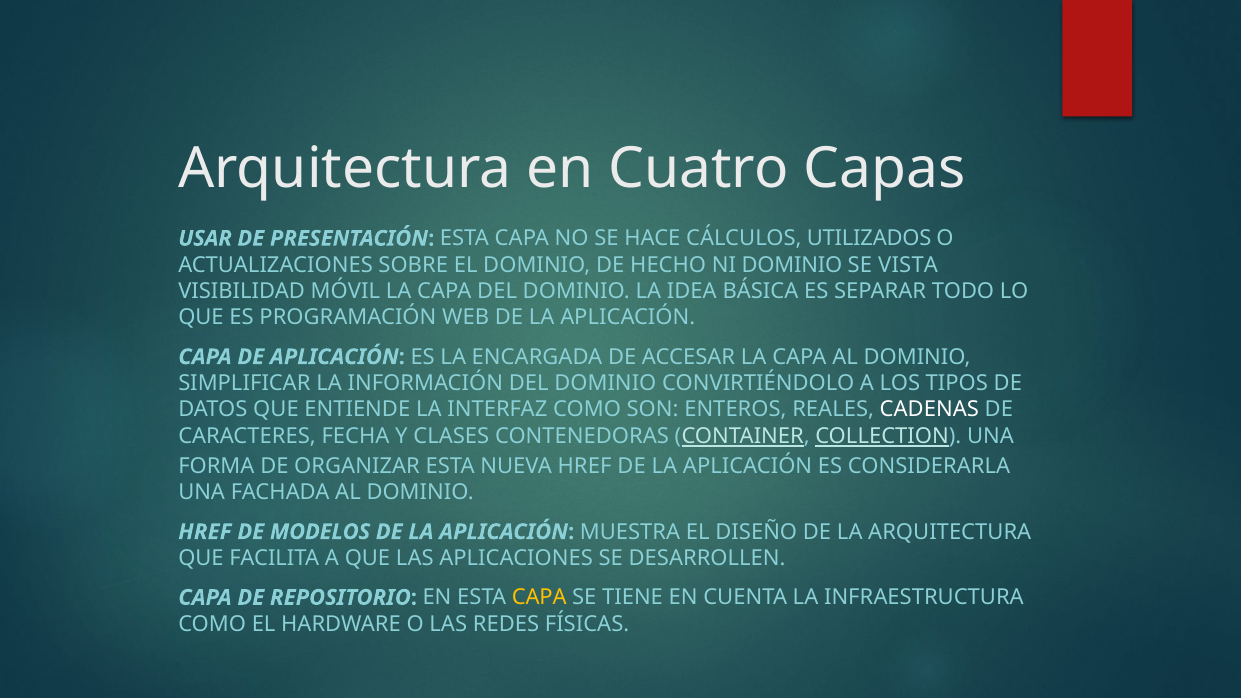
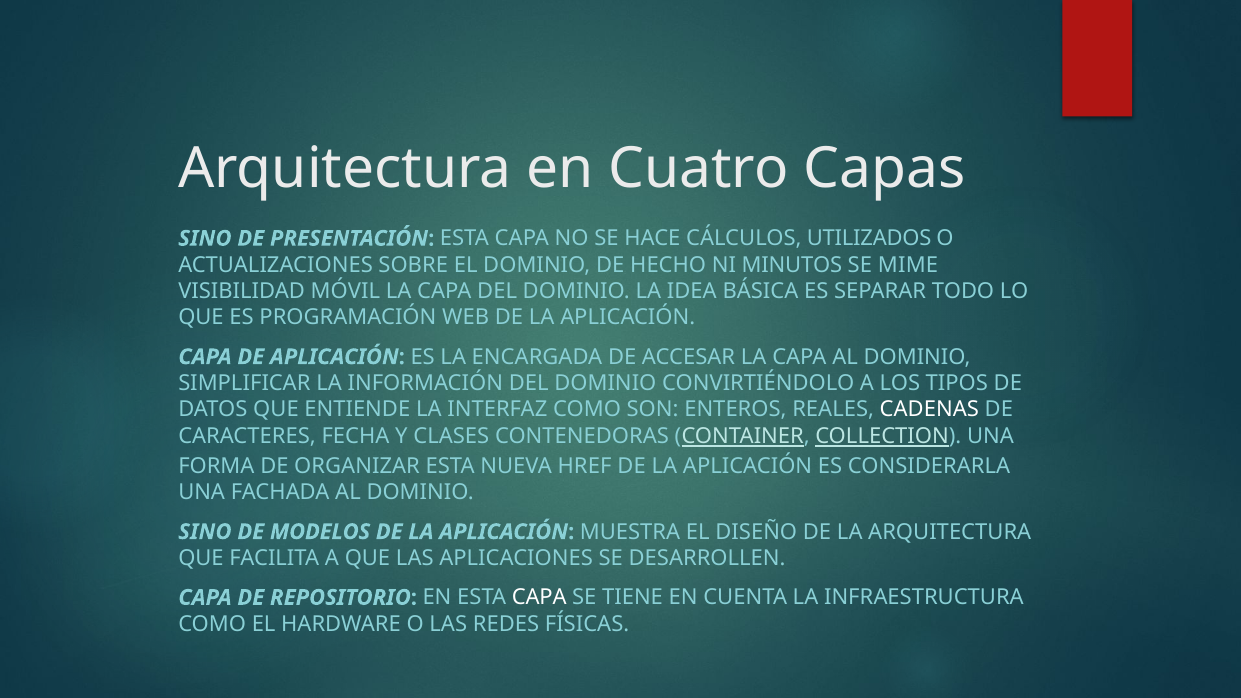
USAR: USAR -> SINO (205, 238)
NI DOMINIO: DOMINIO -> MINUTOS (792, 265)
VISTA: VISTA -> MIME (908, 265)
HREF: HREF -> SINO (205, 532)
CAPA colour: yellow -> white (539, 598)
